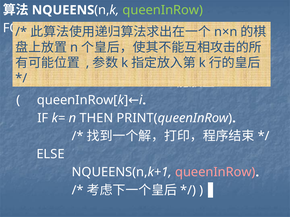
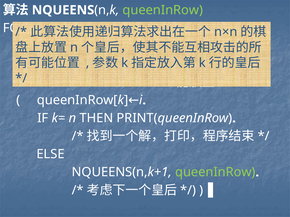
queenInRow colour: pink -> light green (215, 173)
